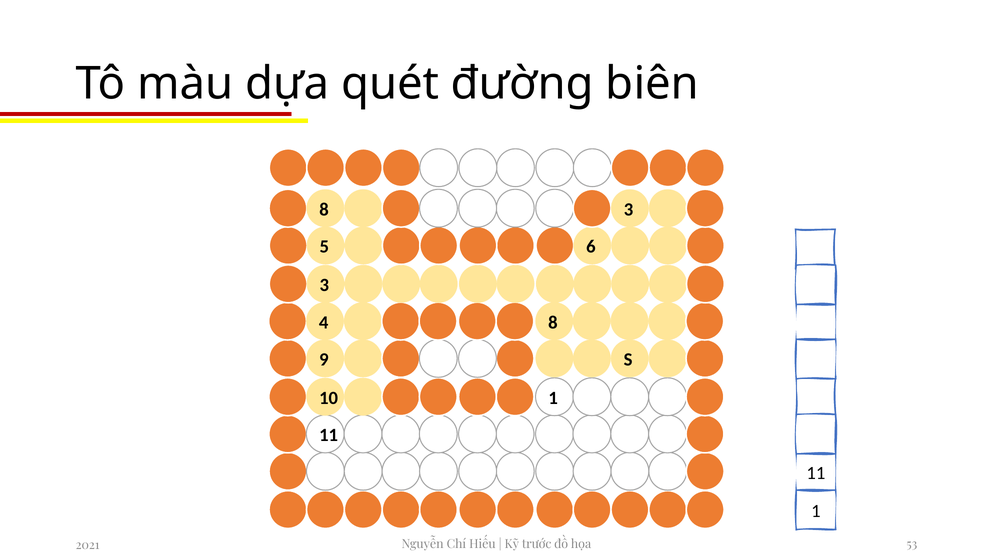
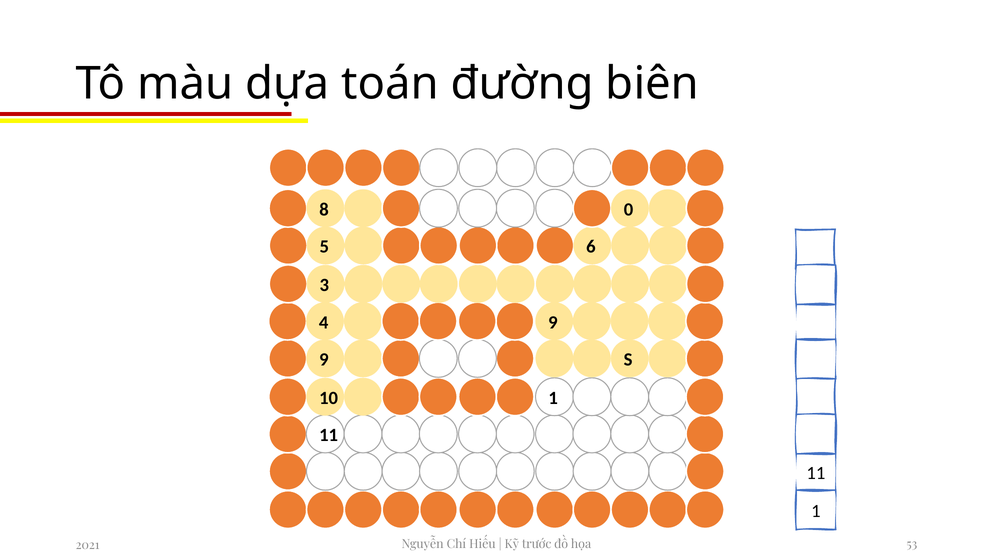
quét: quét -> toán (390, 83)
3: 3 -> 0 (629, 209)
4 8: 8 -> 9 (553, 322)
